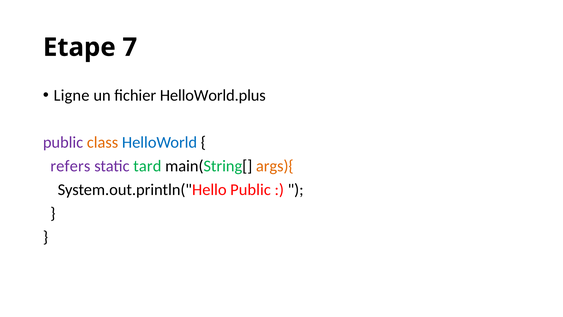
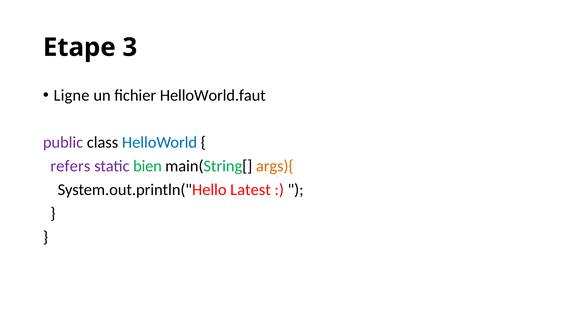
7: 7 -> 3 (130, 47)
HelloWorld.plus: HelloWorld.plus -> HelloWorld.faut (213, 95)
class colour: orange -> black (103, 142)
tard: tard -> bien (147, 166)
System.out.println("Hello Public: Public -> Latest (251, 190)
